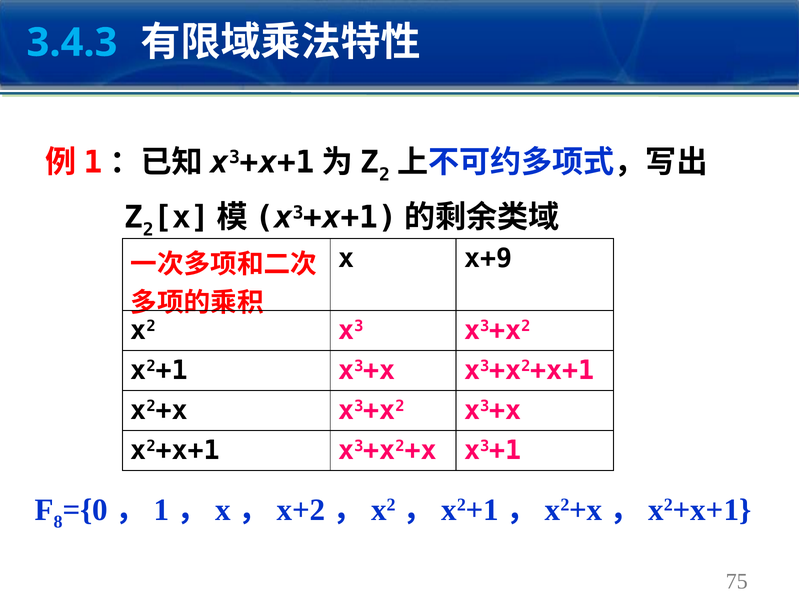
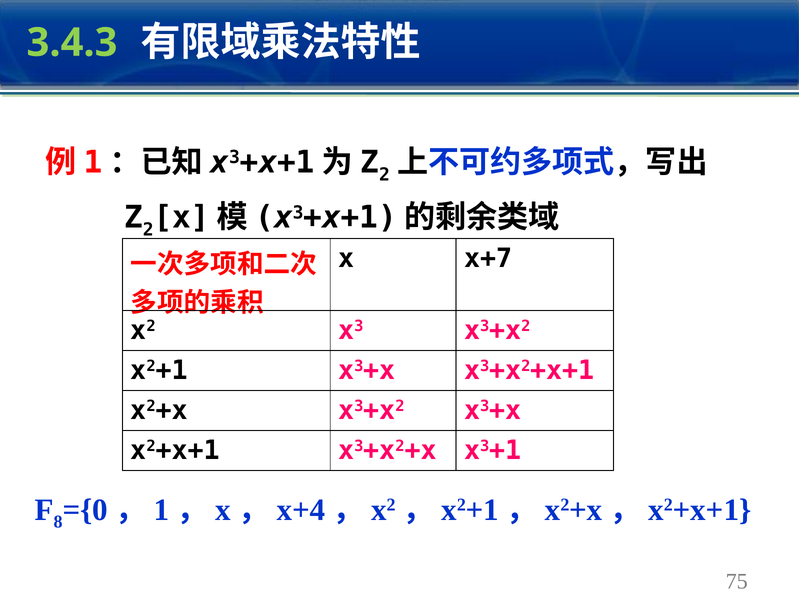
3.4.3 colour: light blue -> light green (72, 43)
x+9: x+9 -> x+7 (488, 258)
x+2: x+2 -> x+4 (301, 509)
